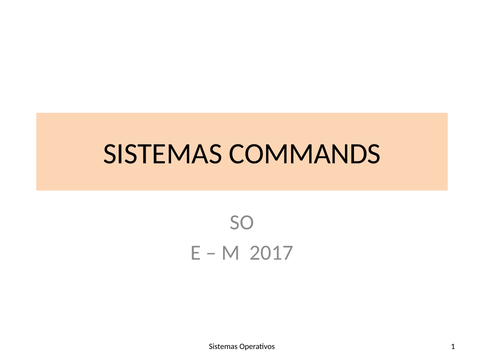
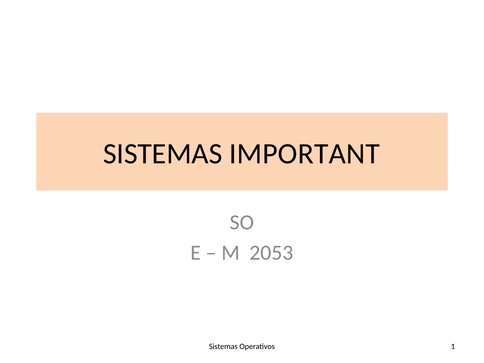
COMMANDS: COMMANDS -> IMPORTANT (305, 154)
2017: 2017 -> 2053 (271, 253)
